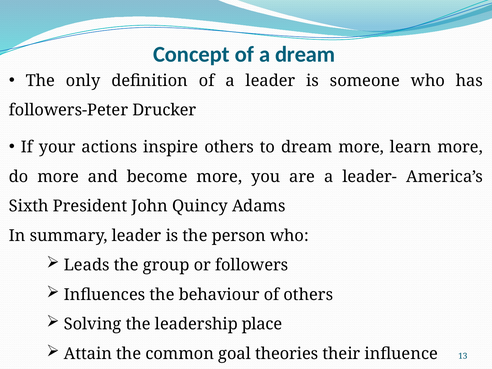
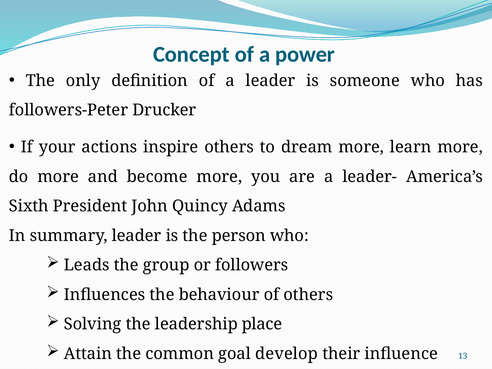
a dream: dream -> power (305, 54)
theories: theories -> develop (287, 354)
